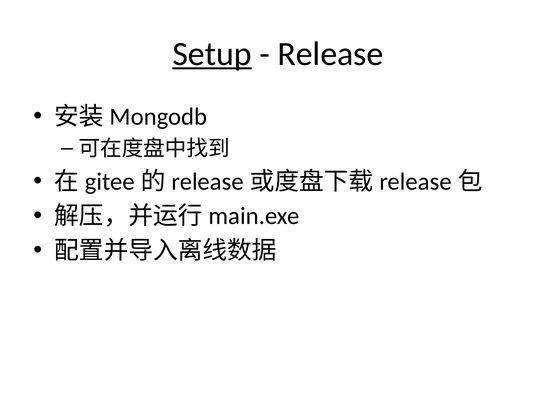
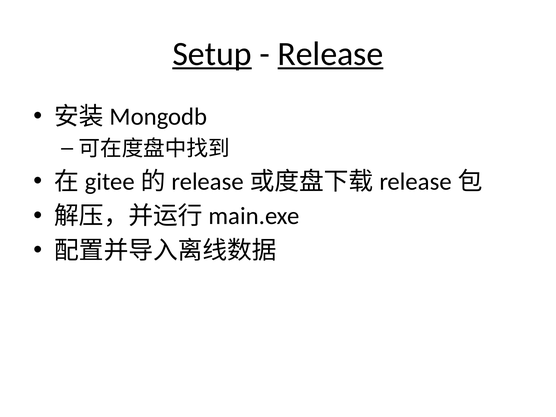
Release underline: none -> present (330, 54)
